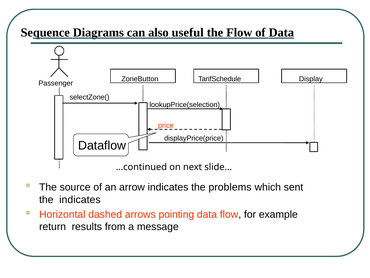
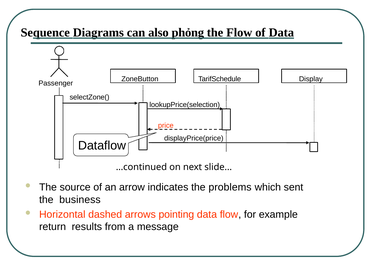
useful: useful -> phỏng (188, 33)
the indicates: indicates -> business (80, 199)
